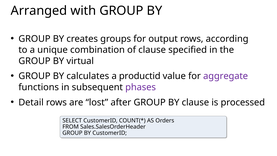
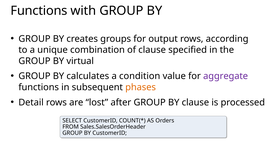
Arranged: Arranged -> Functions (39, 11)
productid: productid -> condition (140, 76)
phases colour: purple -> orange (141, 87)
